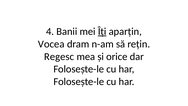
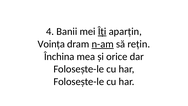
Vocea: Vocea -> Voința (51, 44)
n-am underline: none -> present (103, 44)
Regesc: Regesc -> Închina (59, 56)
